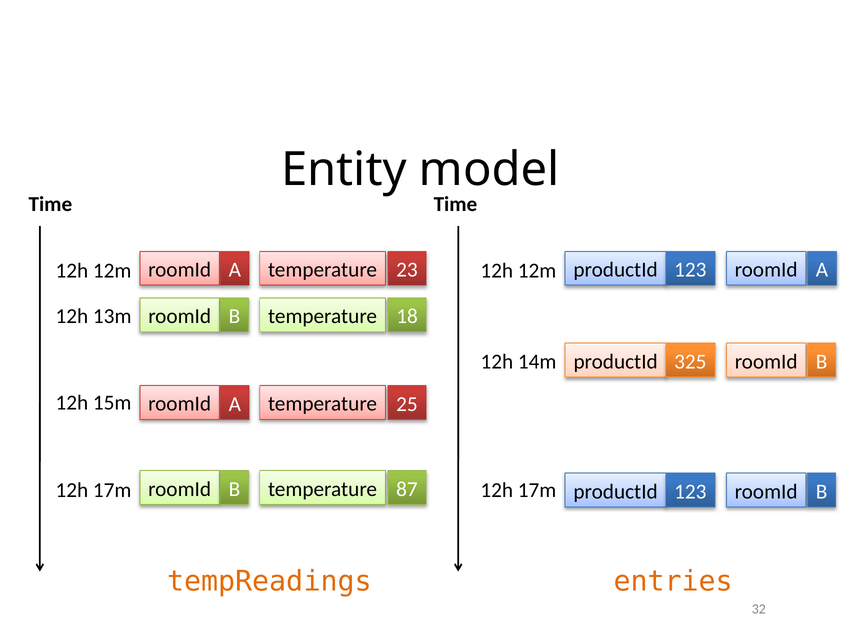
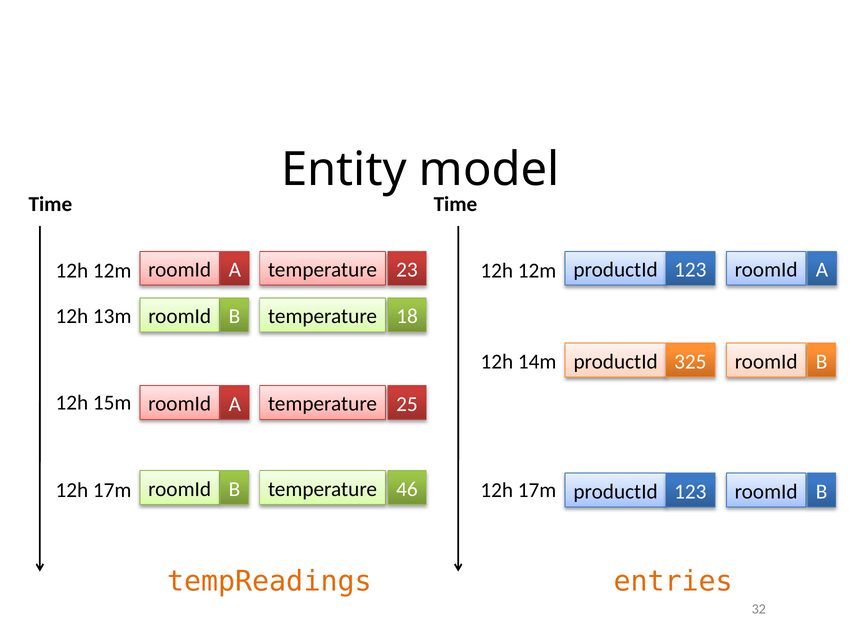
87: 87 -> 46 (407, 489)
